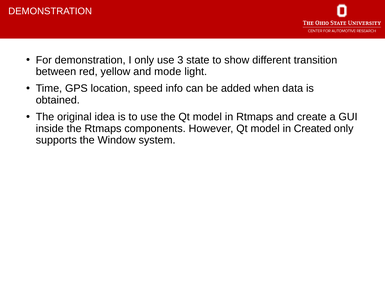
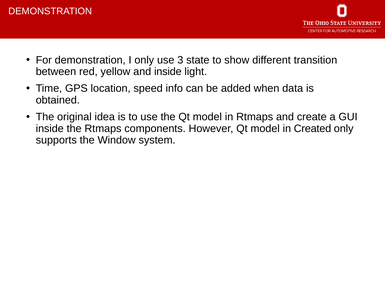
and mode: mode -> inside (168, 71)
